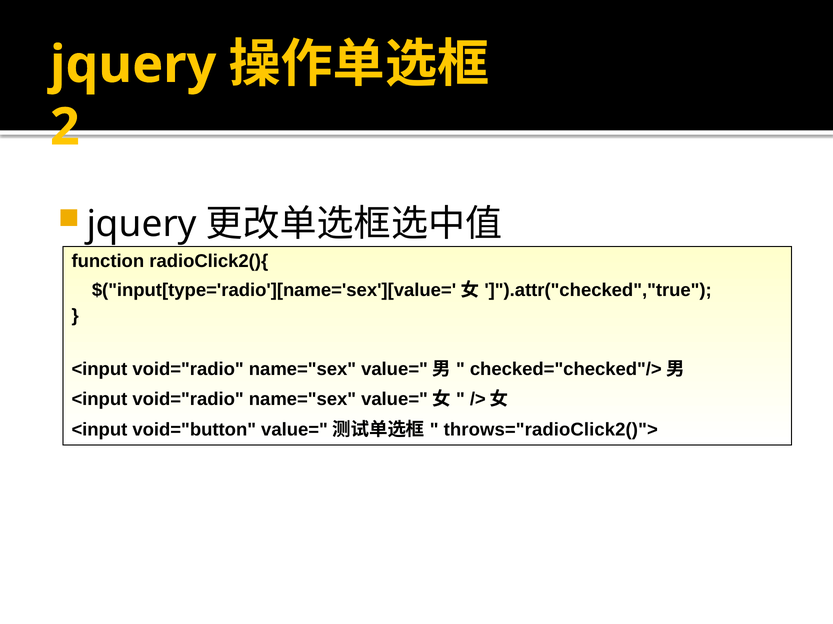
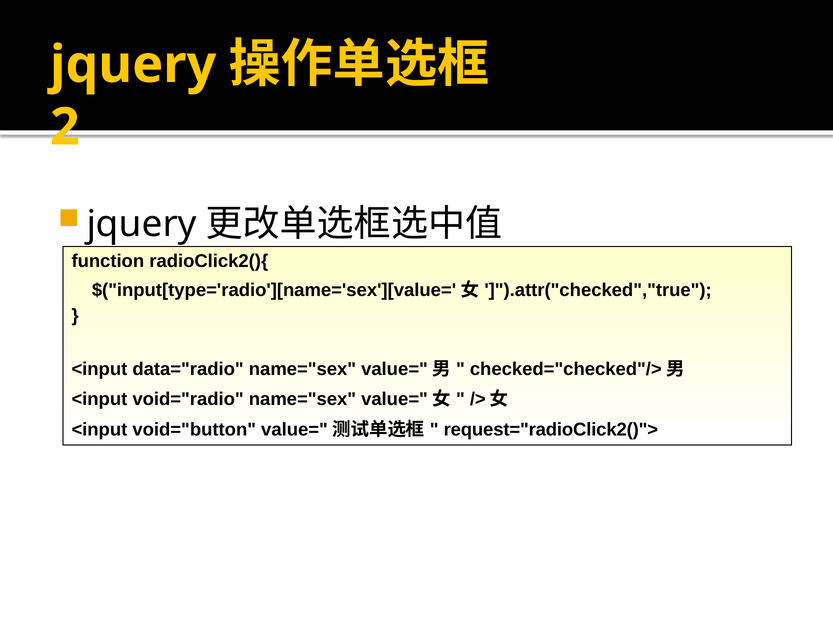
void="radio: void="radio -> data="radio (188, 369)
throws="radioClick2()">: throws="radioClick2()"> -> request="radioClick2()"> (551, 430)
